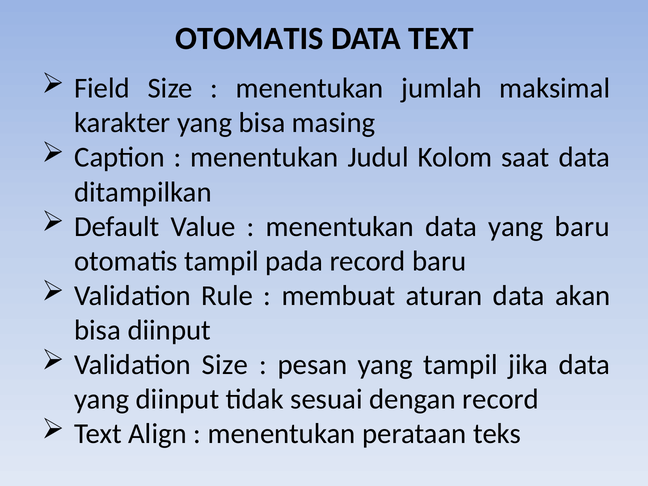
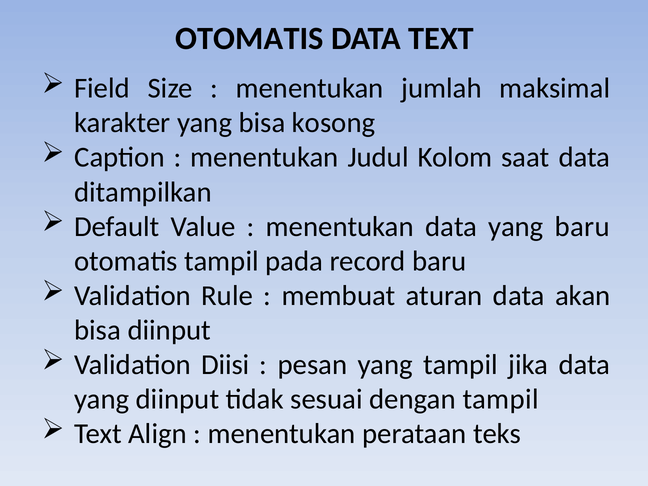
masing: masing -> kosong (334, 123)
Validation Size: Size -> Diisi (225, 365)
dengan record: record -> tampil (501, 399)
